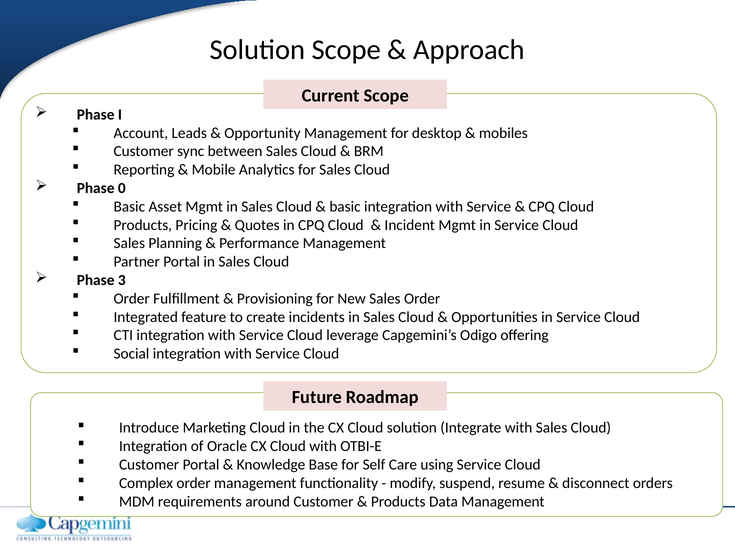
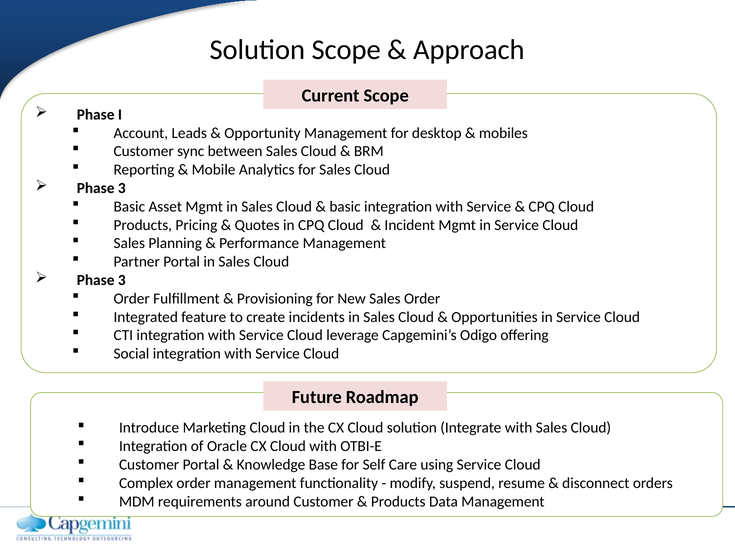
0: 0 -> 3 (122, 188)
